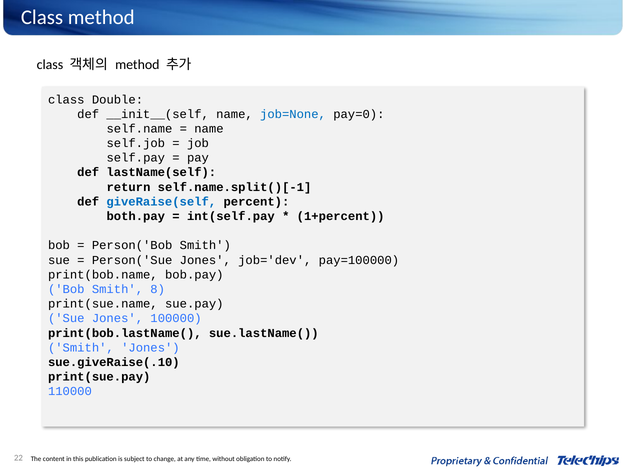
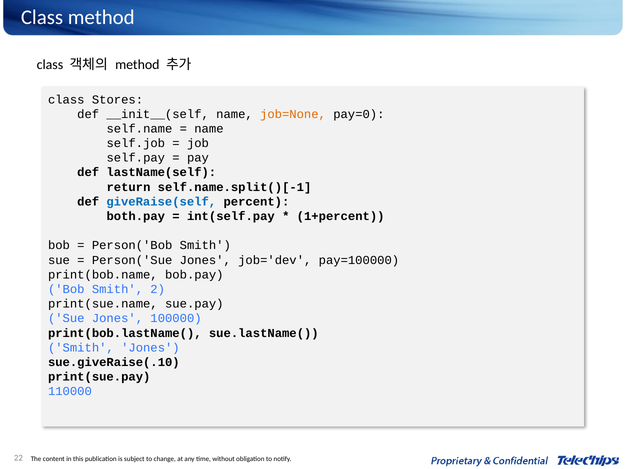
Double: Double -> Stores (117, 100)
job=None colour: blue -> orange (293, 114)
8: 8 -> 2 (158, 290)
